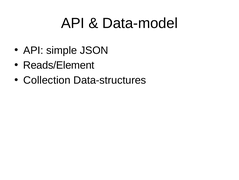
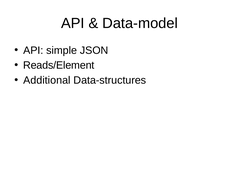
Collection: Collection -> Additional (47, 80)
